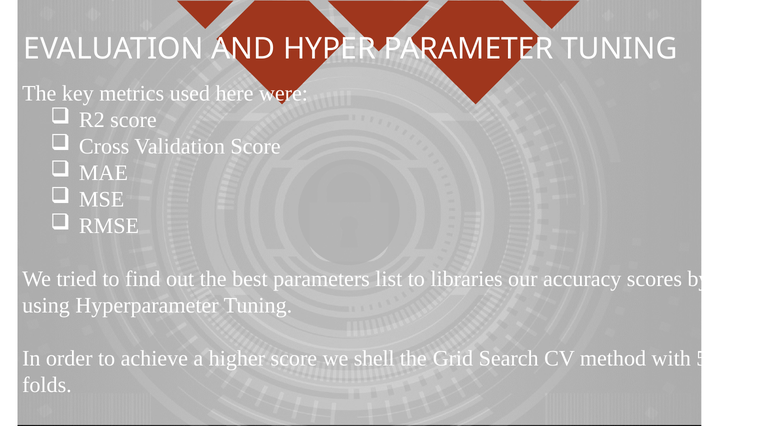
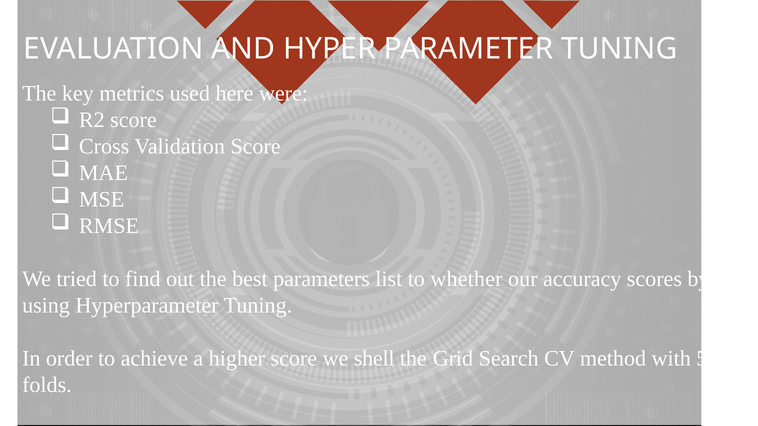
libraries: libraries -> whether (466, 279)
